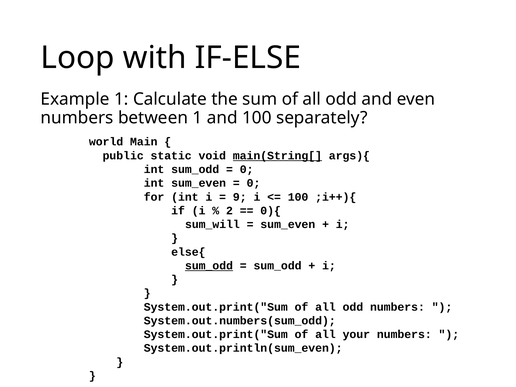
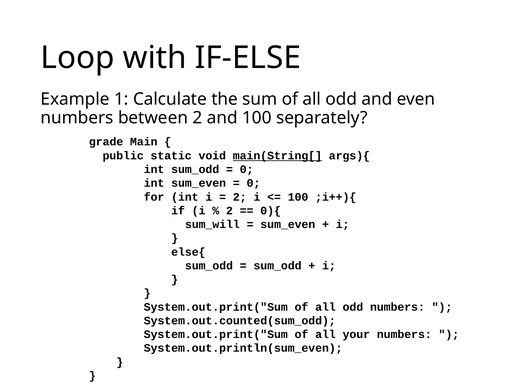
between 1: 1 -> 2 (197, 118)
world: world -> grade (106, 142)
9: 9 -> 2 (240, 197)
sum_odd underline: present -> none (209, 266)
System.out.numbers(sum_odd: System.out.numbers(sum_odd -> System.out.counted(sum_odd (240, 321)
